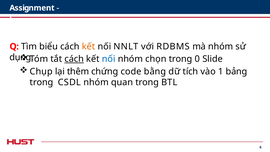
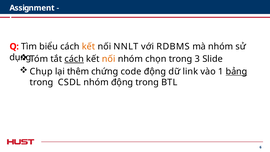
nối colour: blue -> orange (109, 59)
0: 0 -> 3 (197, 59)
code bằng: bằng -> động (155, 71)
tích: tích -> link (190, 71)
bảng underline: none -> present (236, 71)
nhóm quan: quan -> động (122, 82)
